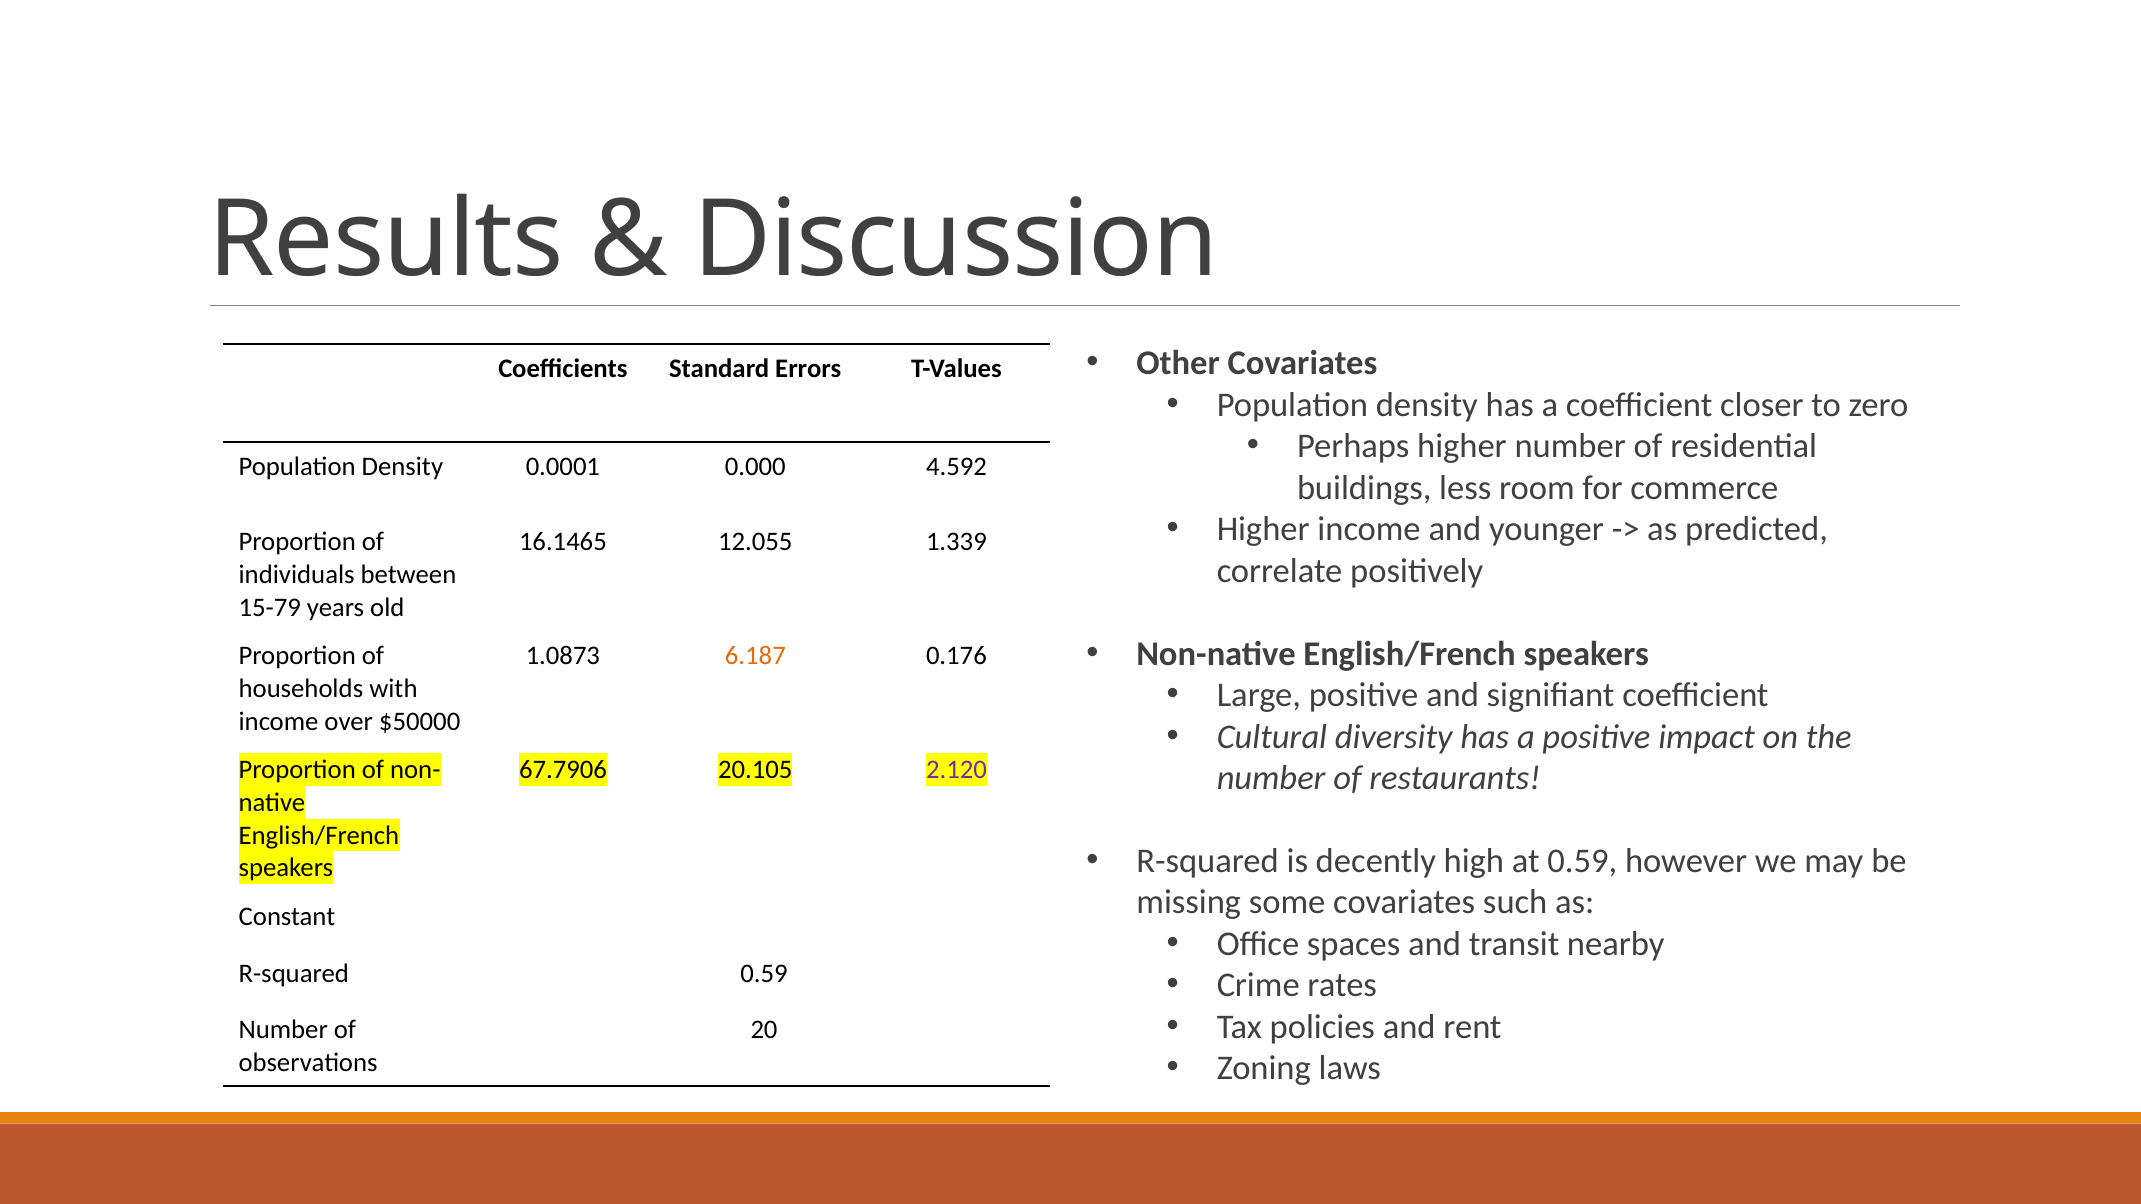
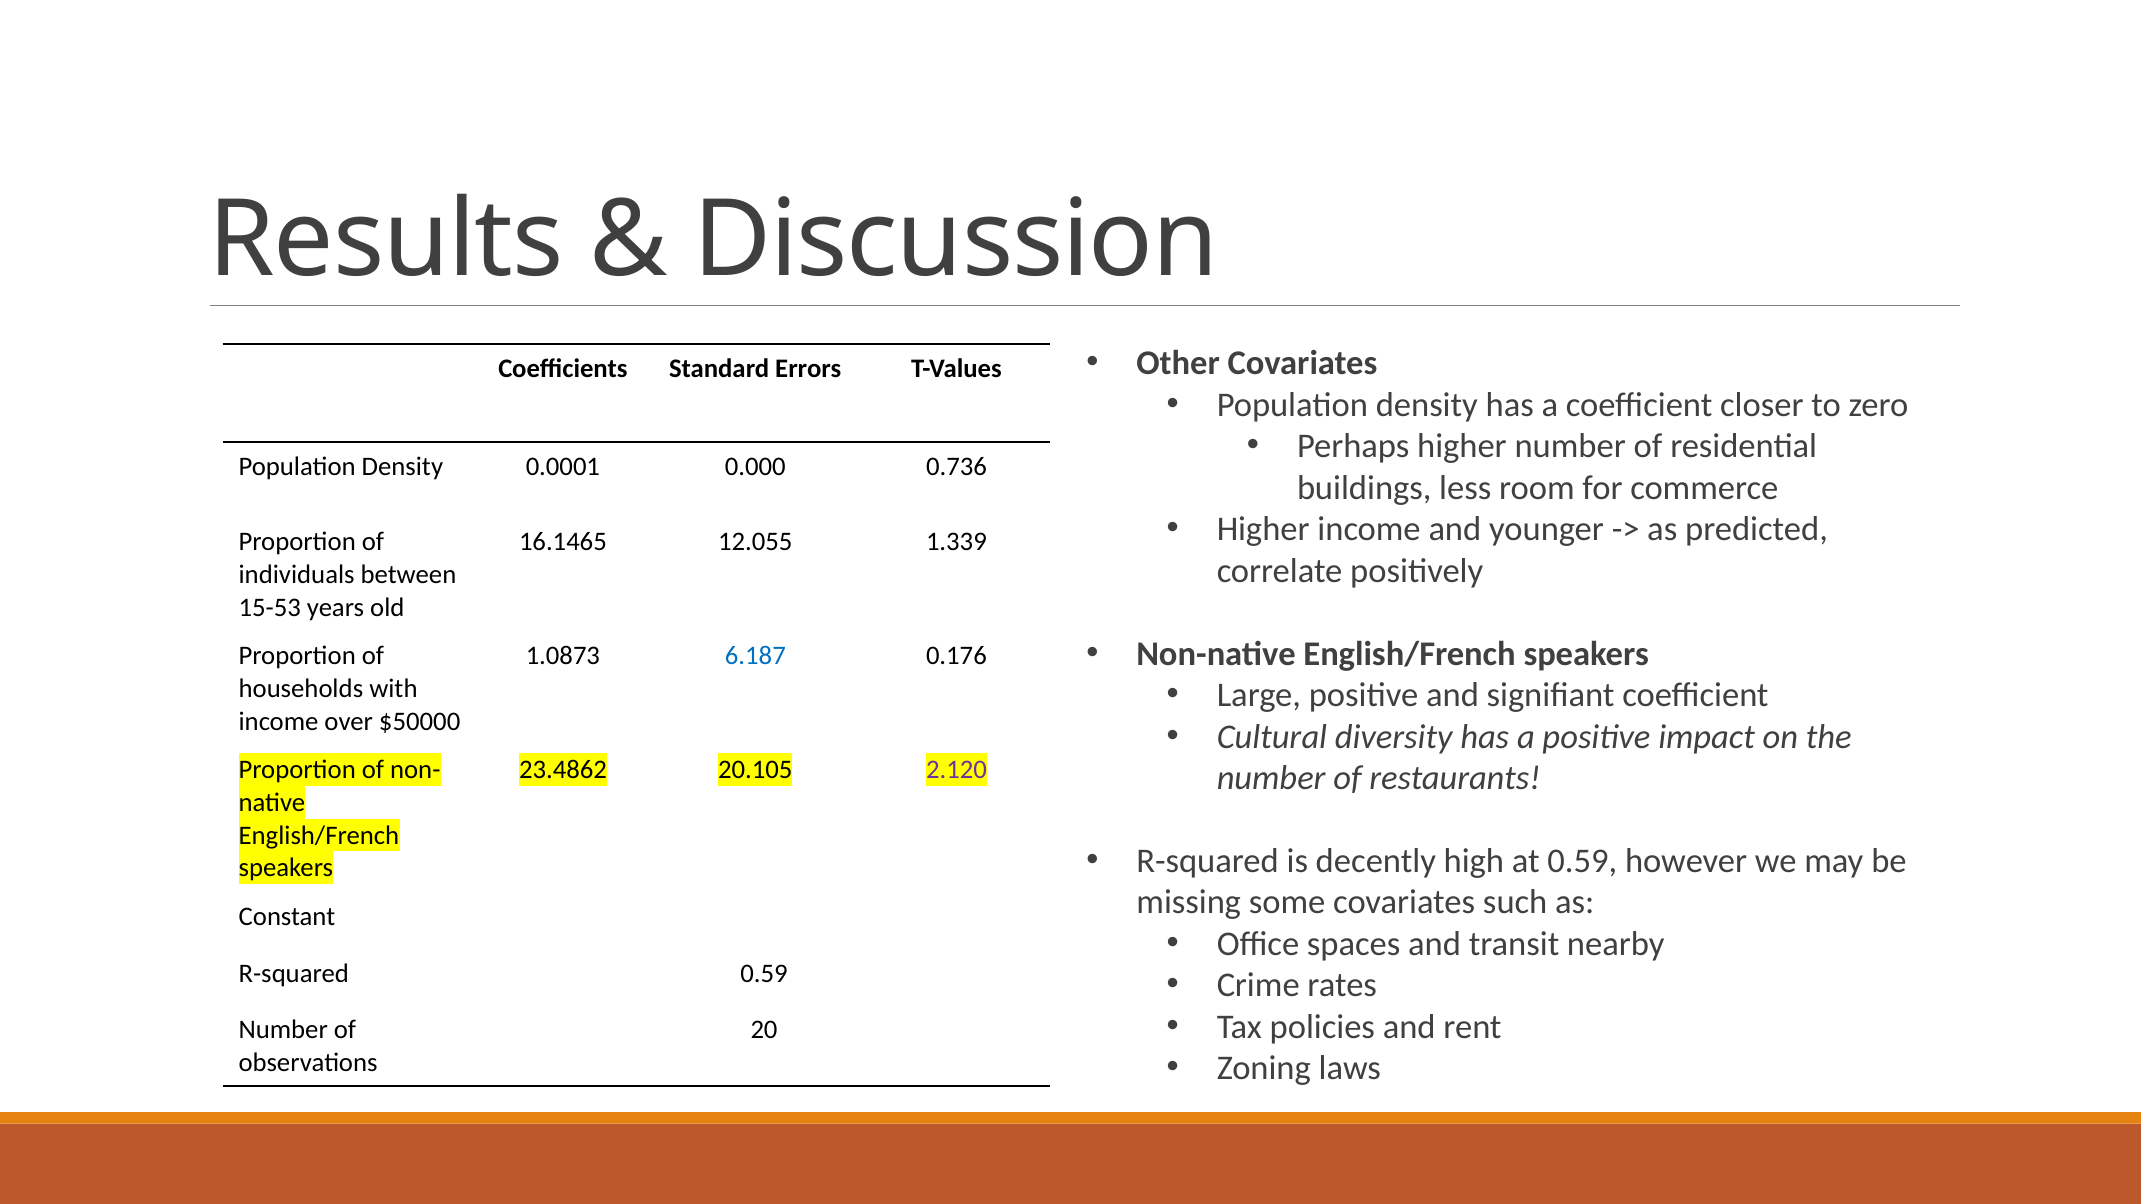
4.592: 4.592 -> 0.736 (956, 467)
15-79: 15-79 -> 15-53 (270, 608)
6.187 colour: orange -> blue (755, 656)
67.7906: 67.7906 -> 23.4862 (563, 770)
